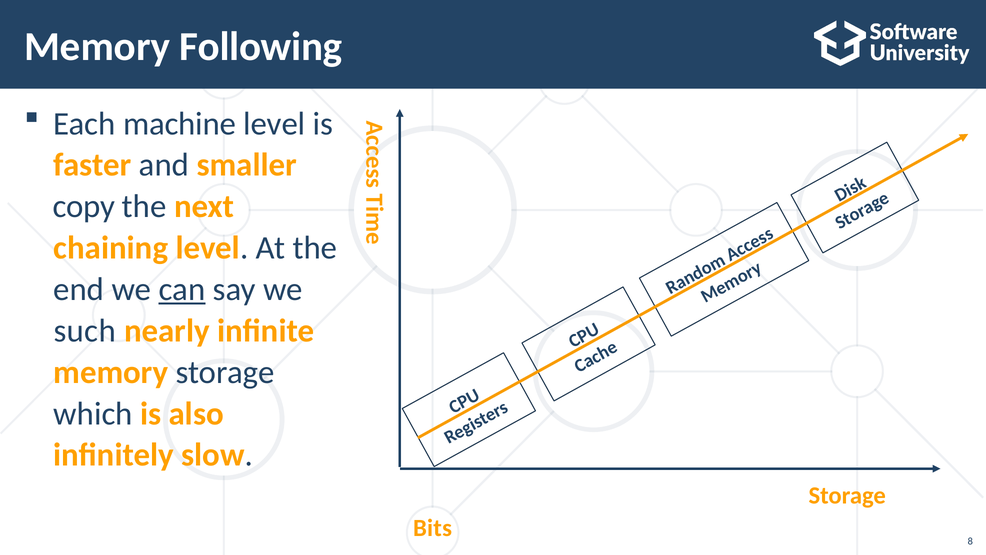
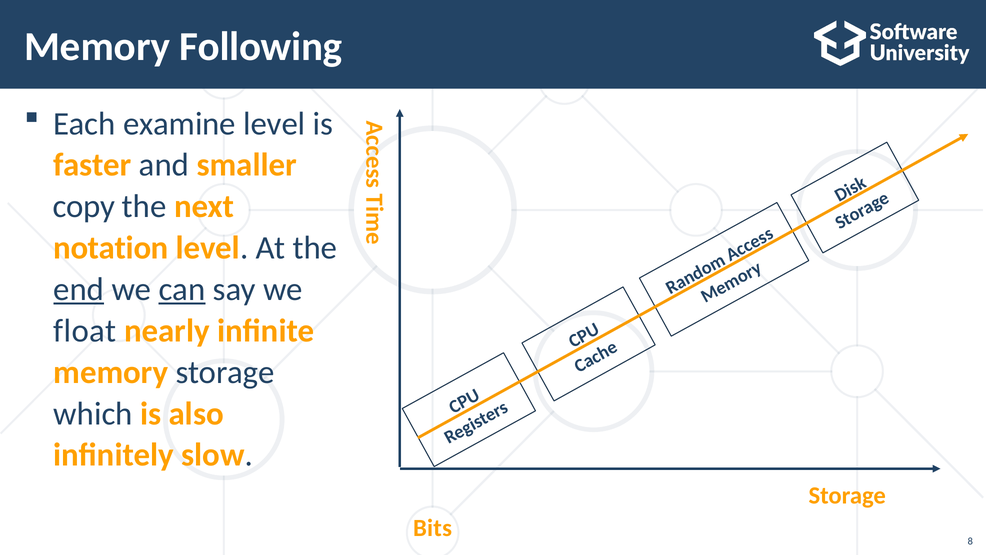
machine: machine -> examine (179, 124)
chaining: chaining -> notation (111, 248)
end underline: none -> present (79, 289)
such: such -> float (85, 331)
